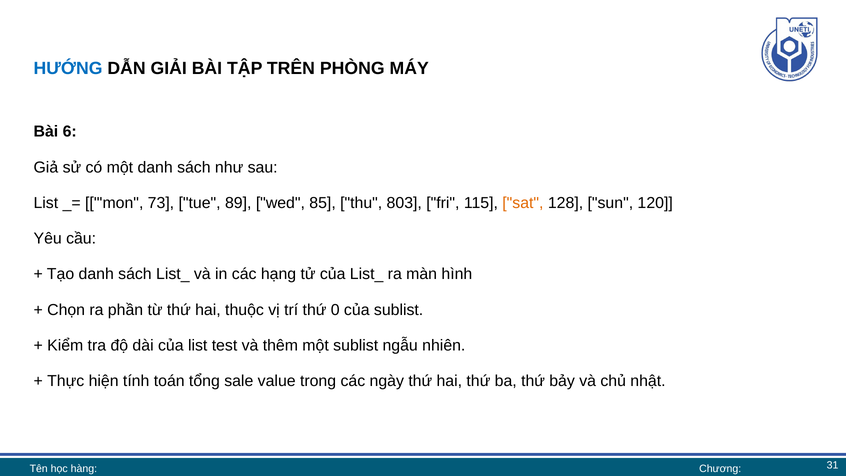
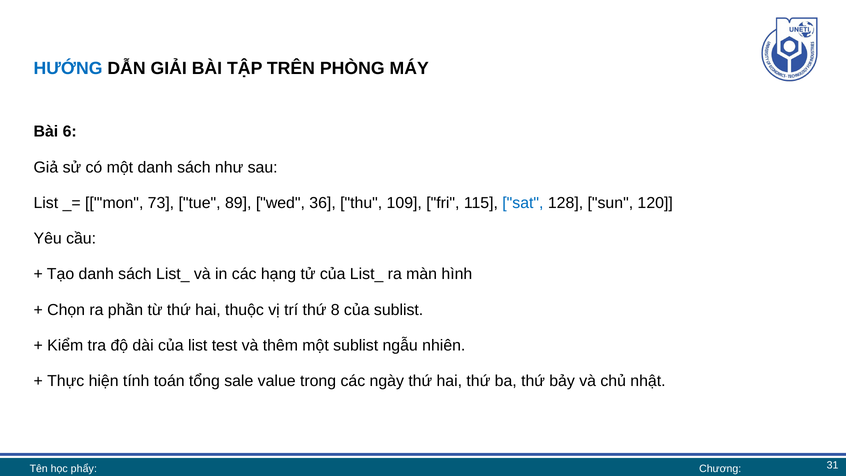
85: 85 -> 36 (323, 203)
803: 803 -> 109 (404, 203)
sat colour: orange -> blue (523, 203)
0: 0 -> 8 (335, 310)
hàng: hàng -> phẩy (84, 468)
